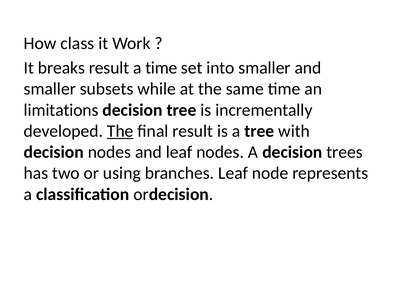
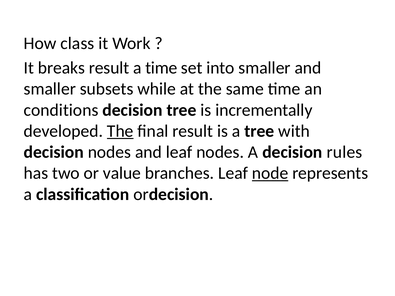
limitations: limitations -> conditions (61, 110)
trees: trees -> rules (344, 152)
using: using -> value (122, 173)
node underline: none -> present (270, 173)
